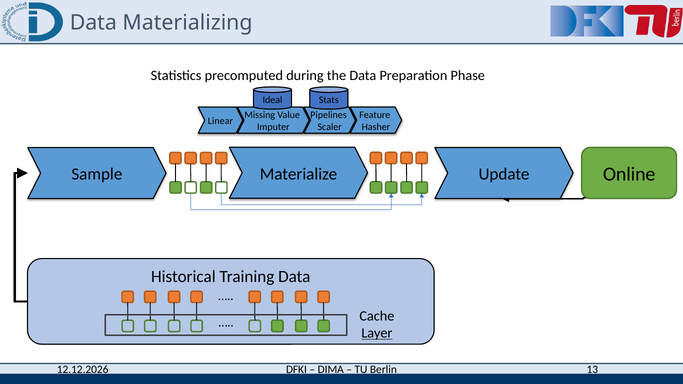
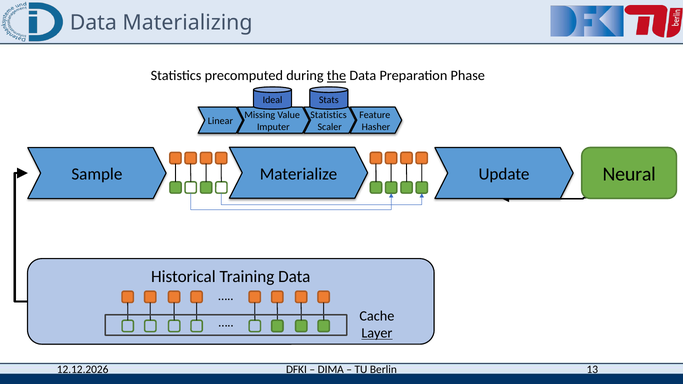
the underline: none -> present (337, 76)
Pipelines: Pipelines -> Statistics (329, 115)
Online: Online -> Neural (629, 174)
